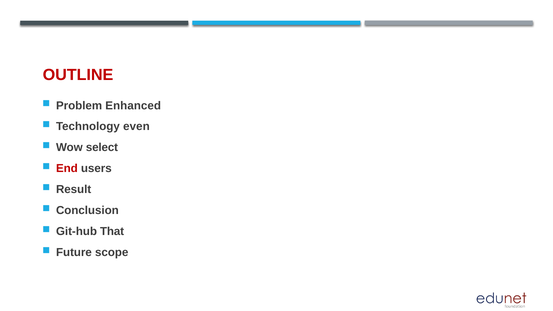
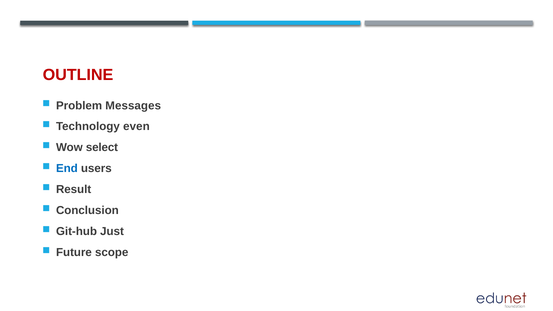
Enhanced: Enhanced -> Messages (133, 106)
End colour: red -> blue (67, 168)
That: That -> Just (112, 231)
